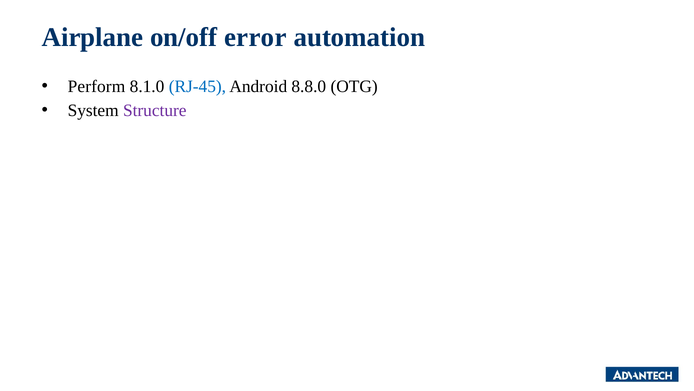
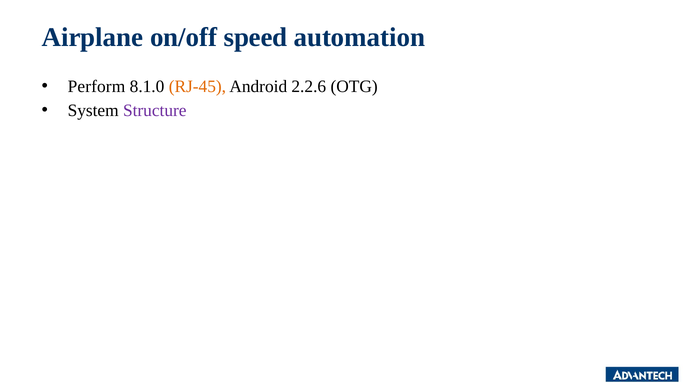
error: error -> speed (256, 37)
RJ-45 colour: blue -> orange (197, 86)
8.8.0: 8.8.0 -> 2.2.6 (309, 86)
